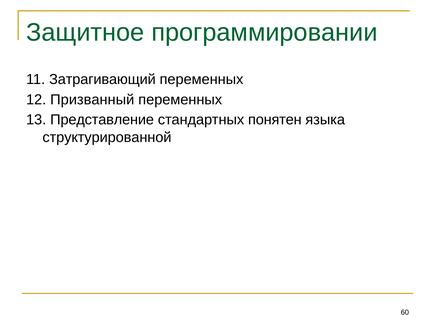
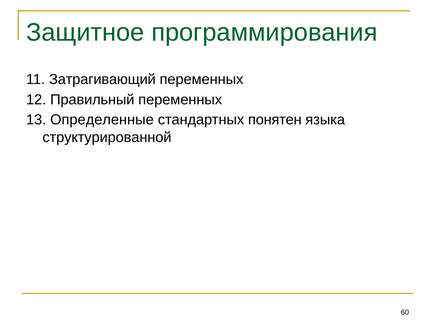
программировании: программировании -> программирования (264, 32)
Призванный: Призванный -> Правильный (92, 100)
Представление: Представление -> Определенные (102, 120)
